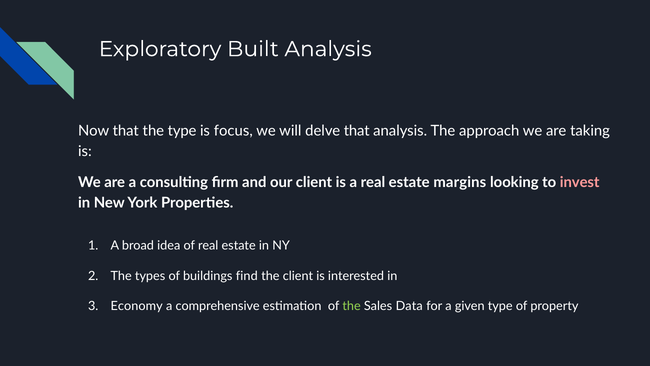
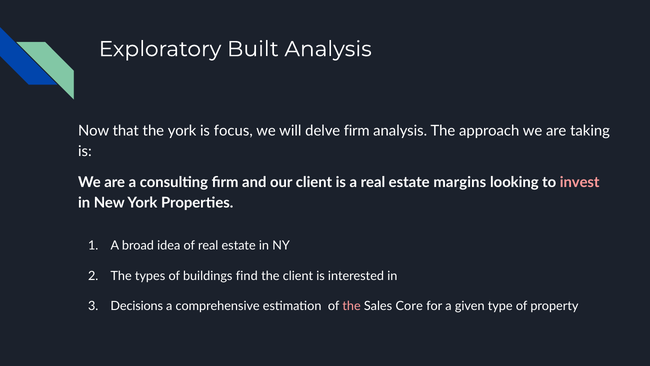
the type: type -> york (182, 131)
delve that: that -> firm (357, 131)
Economy: Economy -> Decisions (137, 306)
the colour: light green -> pink (352, 306)
Data: Data -> Core (409, 306)
